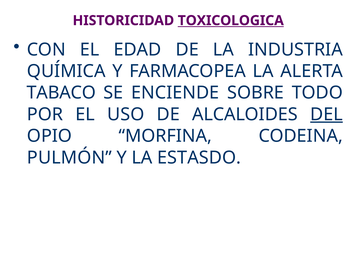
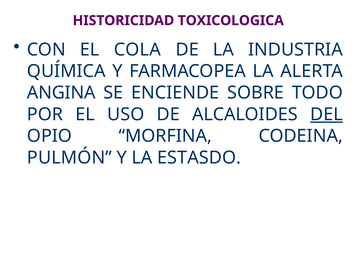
TOXICOLOGICA underline: present -> none (231, 21)
EDAD: EDAD -> COLA (137, 50)
TABACO: TABACO -> ANGINA (61, 93)
